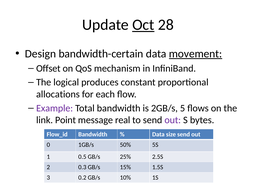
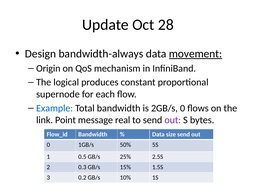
Oct underline: present -> none (143, 25)
bandwidth-certain: bandwidth-certain -> bandwidth-always (101, 54)
Offset: Offset -> Origin (48, 68)
allocations: allocations -> supernode (58, 94)
Example colour: purple -> blue (55, 108)
2GB/s 5: 5 -> 0 (183, 108)
